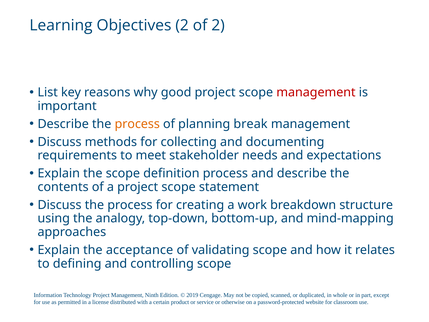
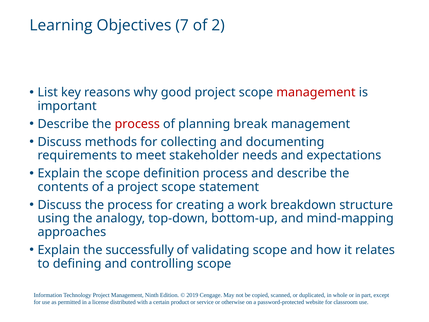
Objectives 2: 2 -> 7 (182, 25)
process colour: orange -> red (137, 124)
acceptance: acceptance -> successfully (140, 250)
